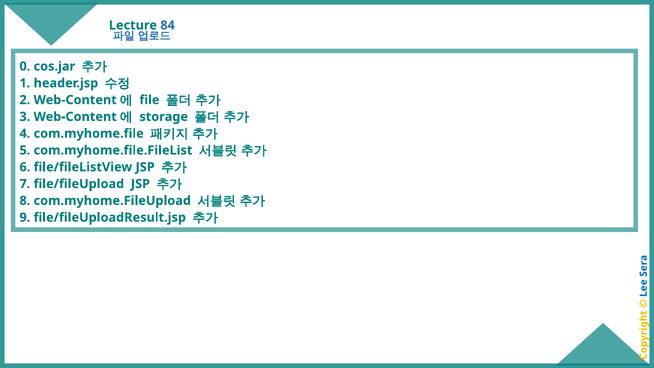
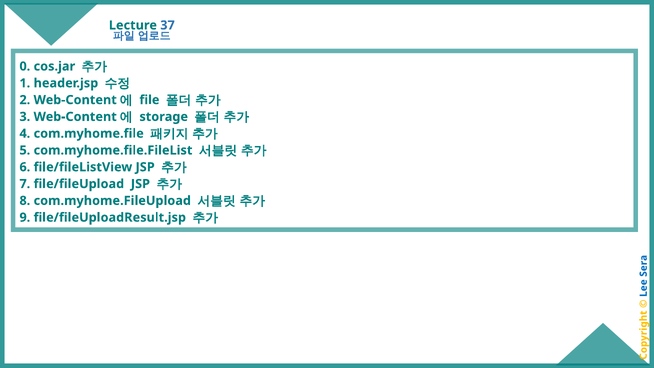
84: 84 -> 37 (168, 25)
